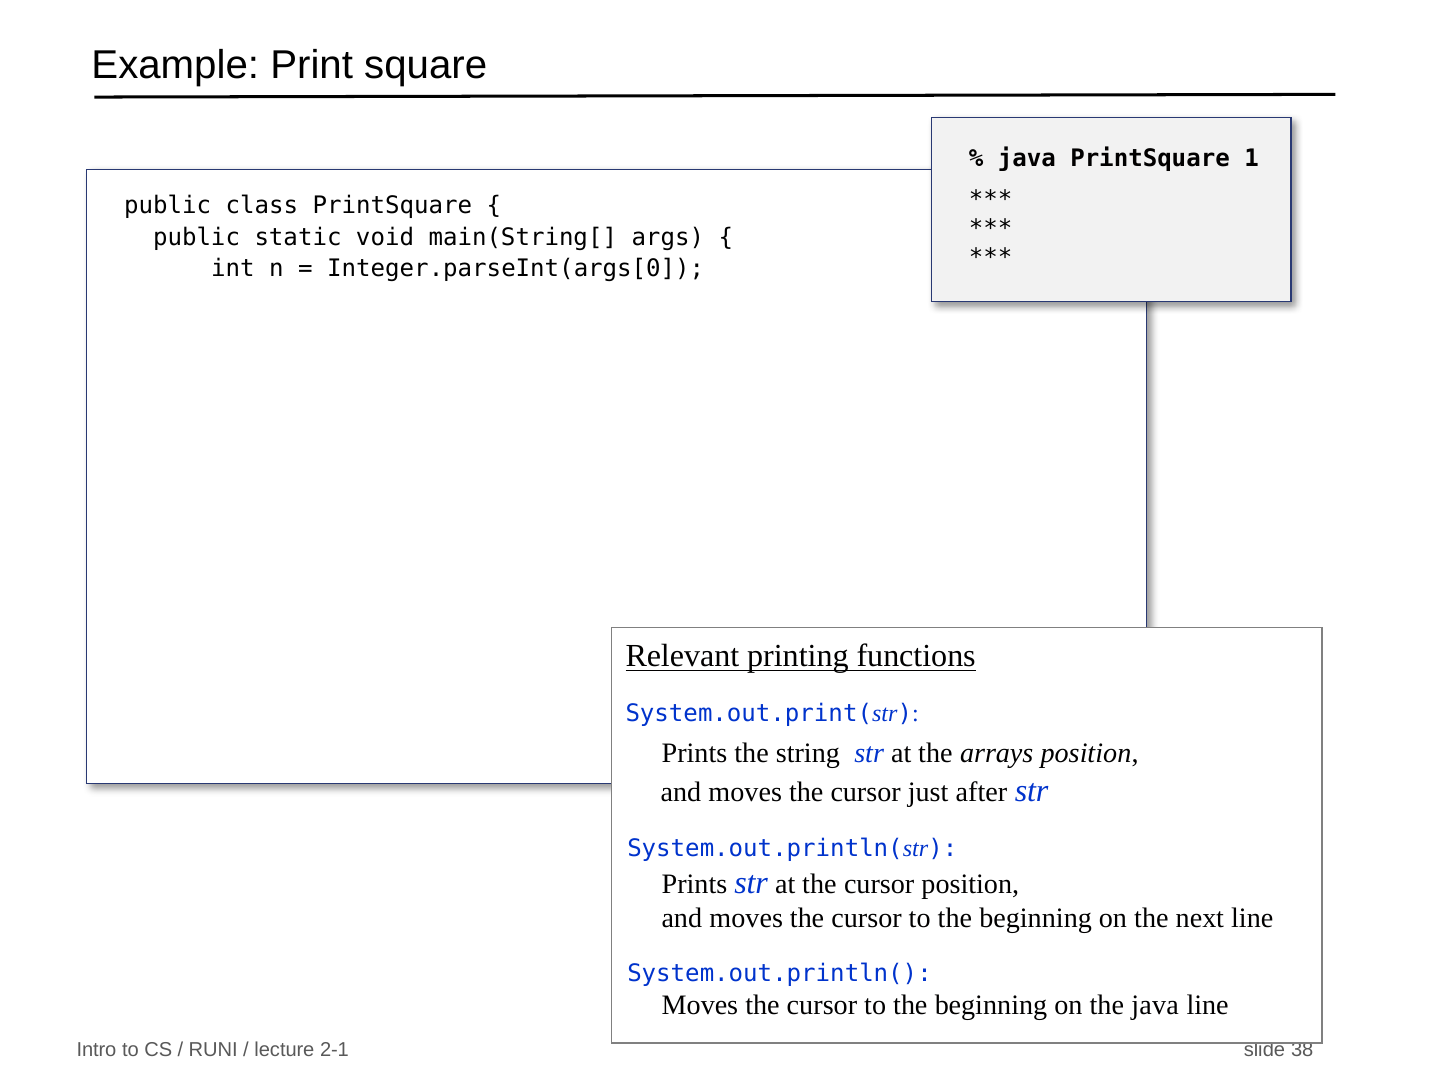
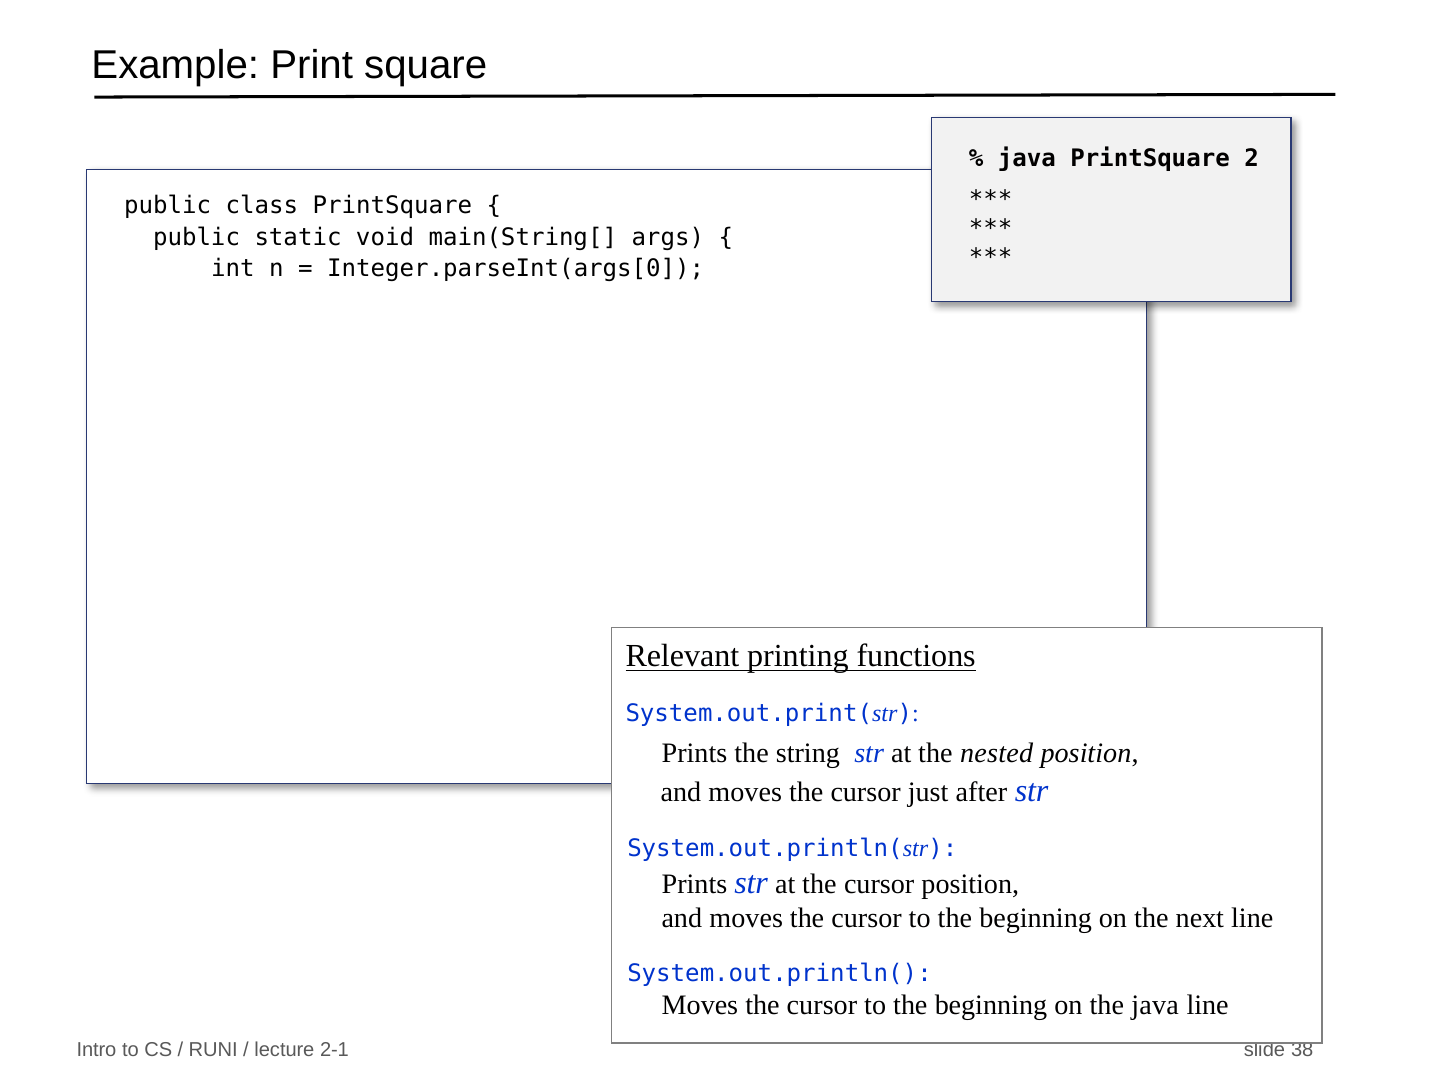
1: 1 -> 2 (1252, 159)
arrays: arrays -> nested (997, 753)
